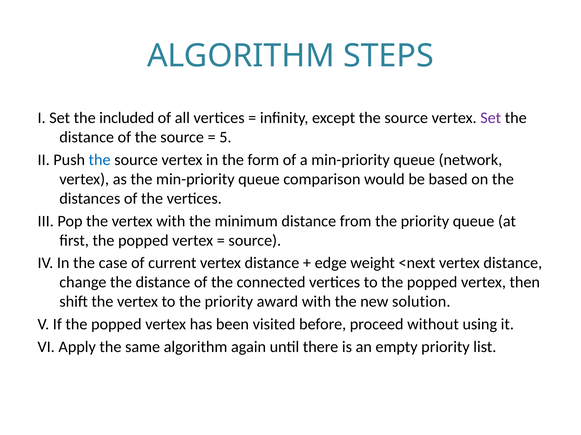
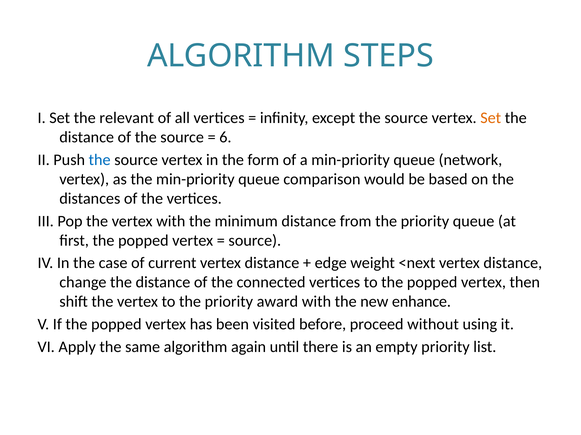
included: included -> relevant (127, 118)
Set colour: purple -> orange (491, 118)
5: 5 -> 6 (225, 137)
solution: solution -> enhance (421, 302)
